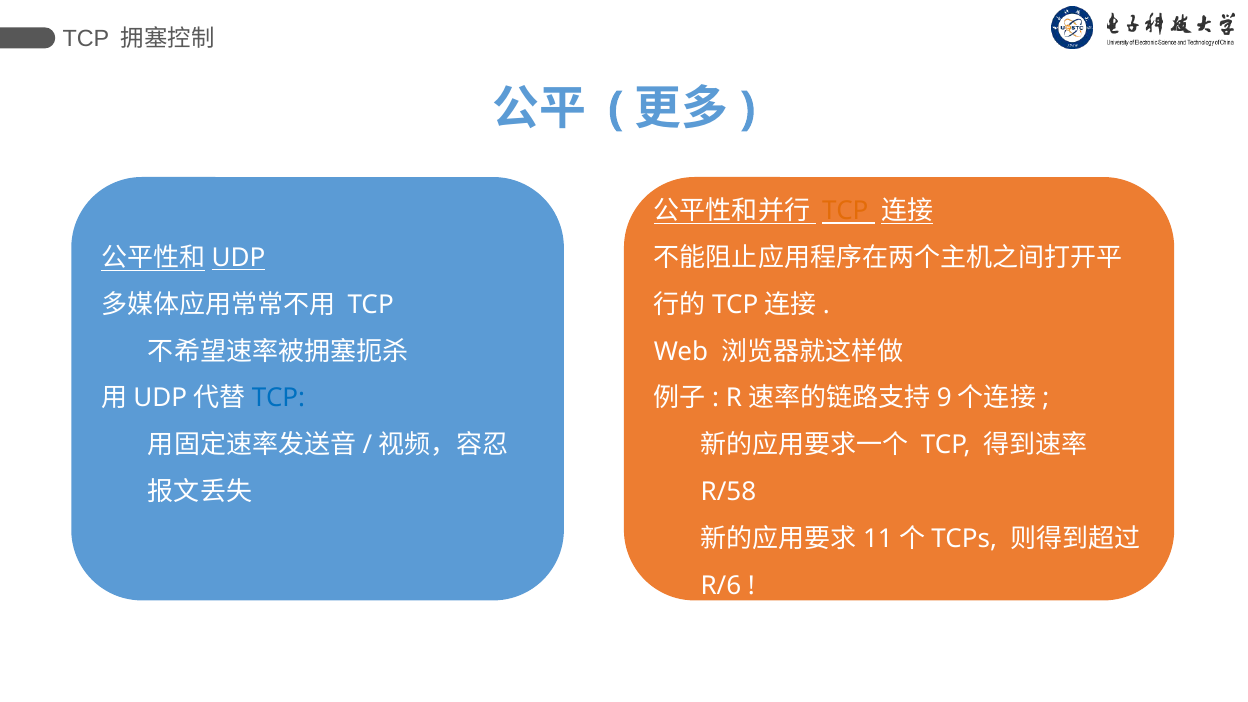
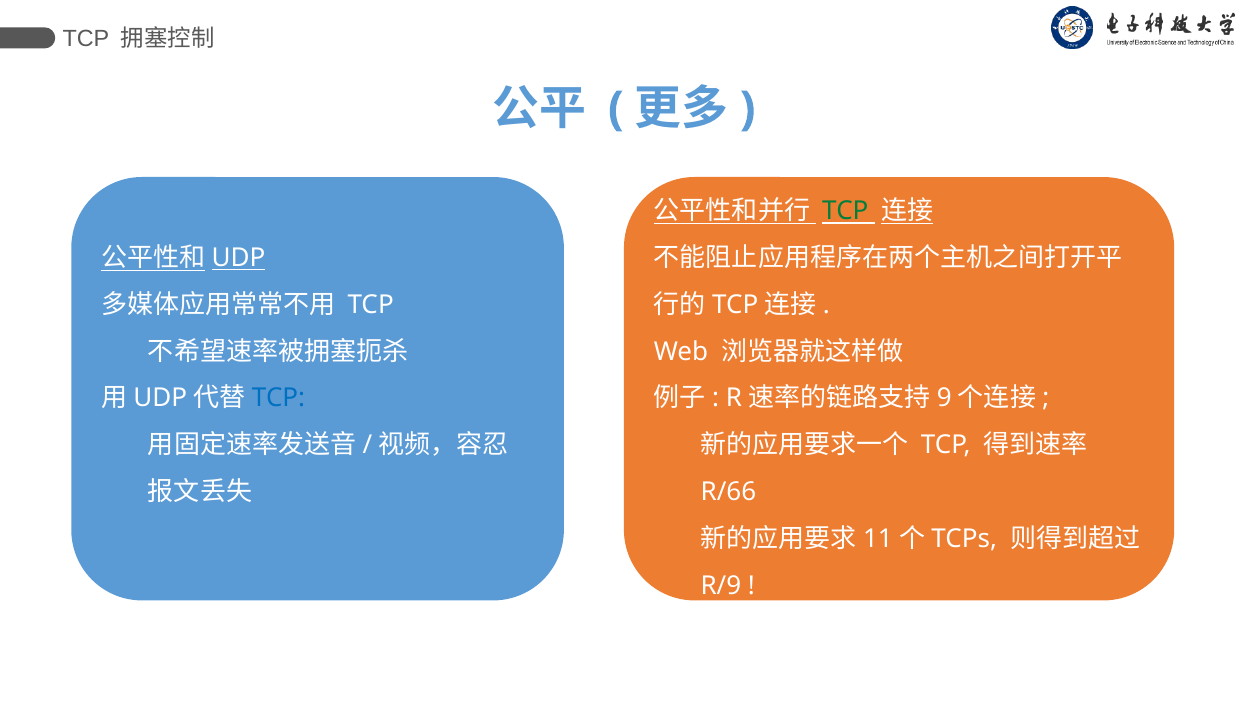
TCP colour: orange -> green (845, 211)
R/58: R/58 -> R/66 (728, 492)
R/6: R/6 -> R/9 (721, 586)
